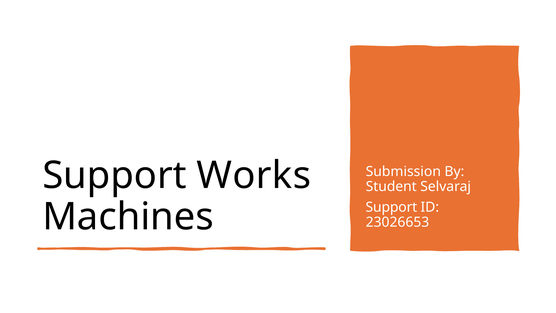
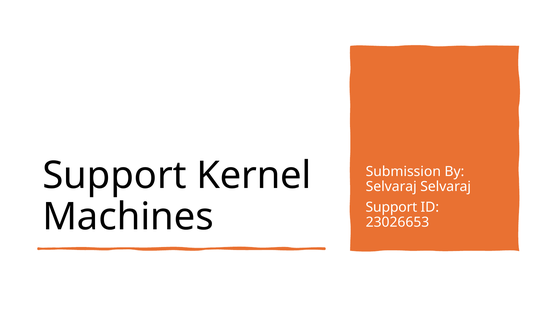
Works: Works -> Kernel (254, 176)
Student: Student -> Selvaraj (391, 186)
